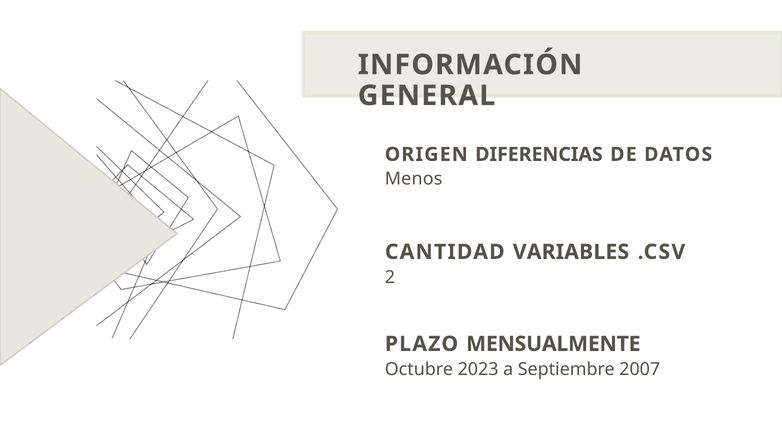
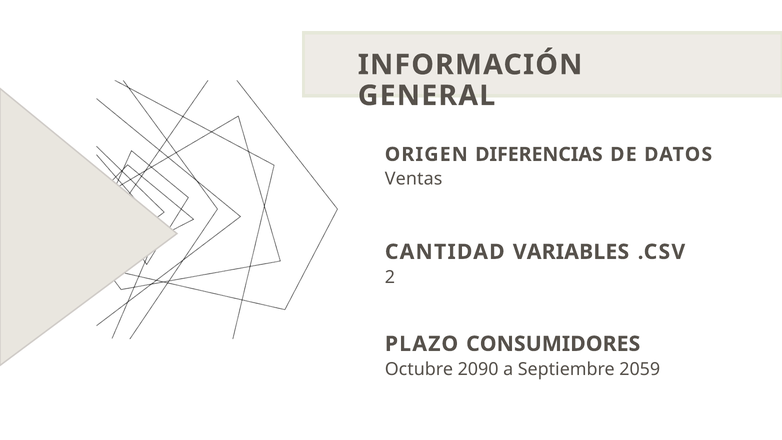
Menos: Menos -> Ventas (414, 179)
MENSUALMENTE: MENSUALMENTE -> CONSUMIDORES (553, 344)
2023: 2023 -> 2090 (478, 369)
2007: 2007 -> 2059 (640, 369)
